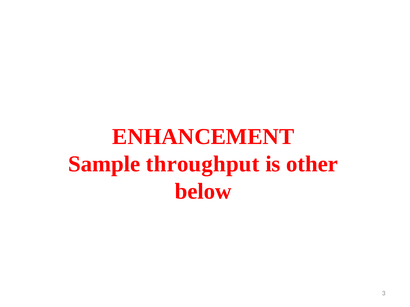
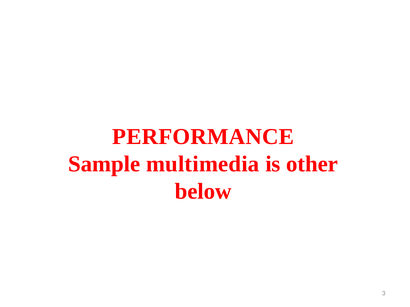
ENHANCEMENT: ENHANCEMENT -> PERFORMANCE (203, 137)
throughput: throughput -> multimedia (203, 164)
